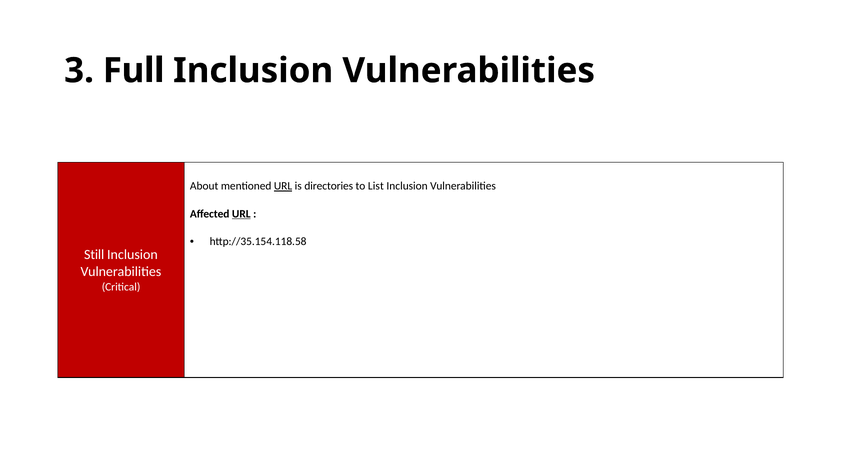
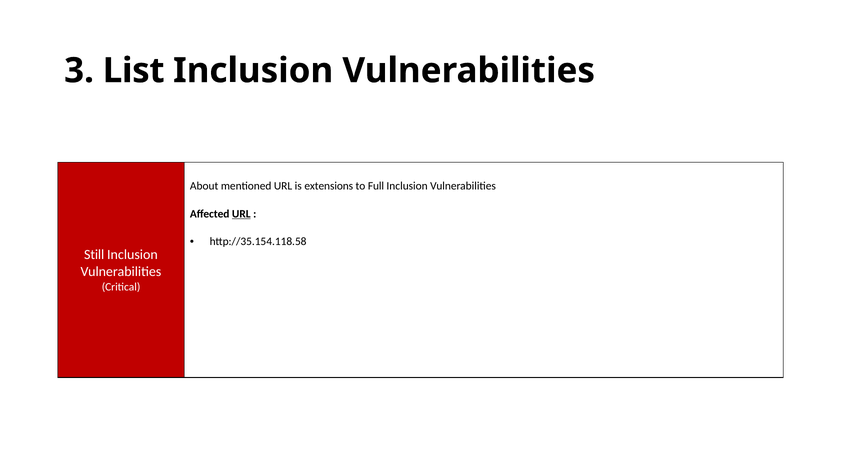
Full: Full -> List (134, 71)
URL underline: present -> none (283, 186)
directories: directories -> extensions (329, 186)
List: List -> Full (376, 186)
